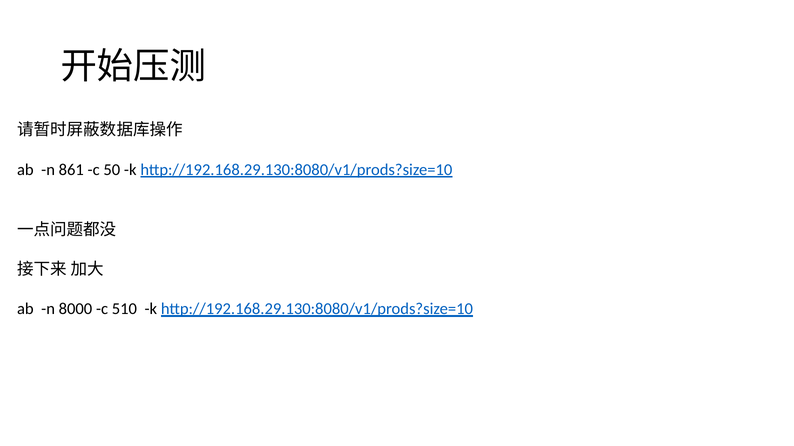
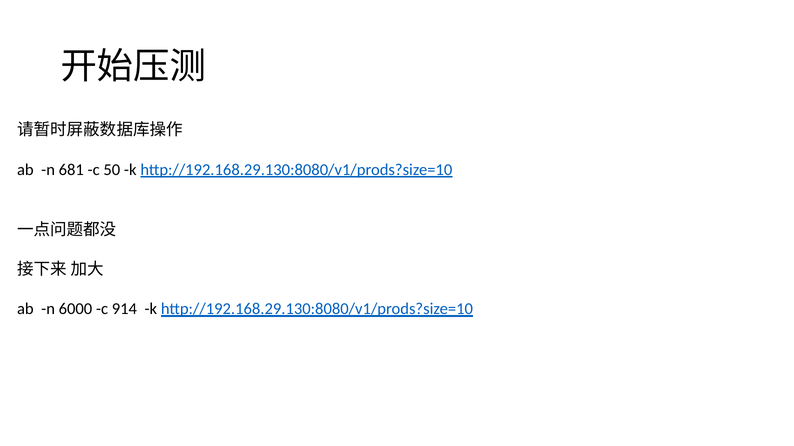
861: 861 -> 681 (71, 170)
8000: 8000 -> 6000 (75, 309)
510: 510 -> 914 (124, 309)
